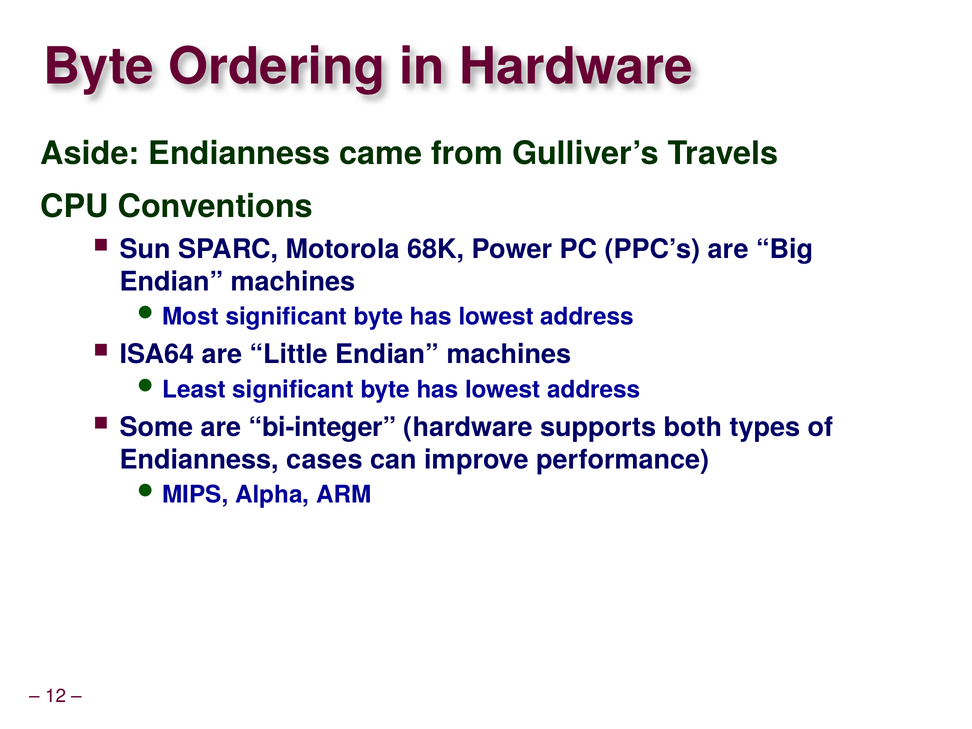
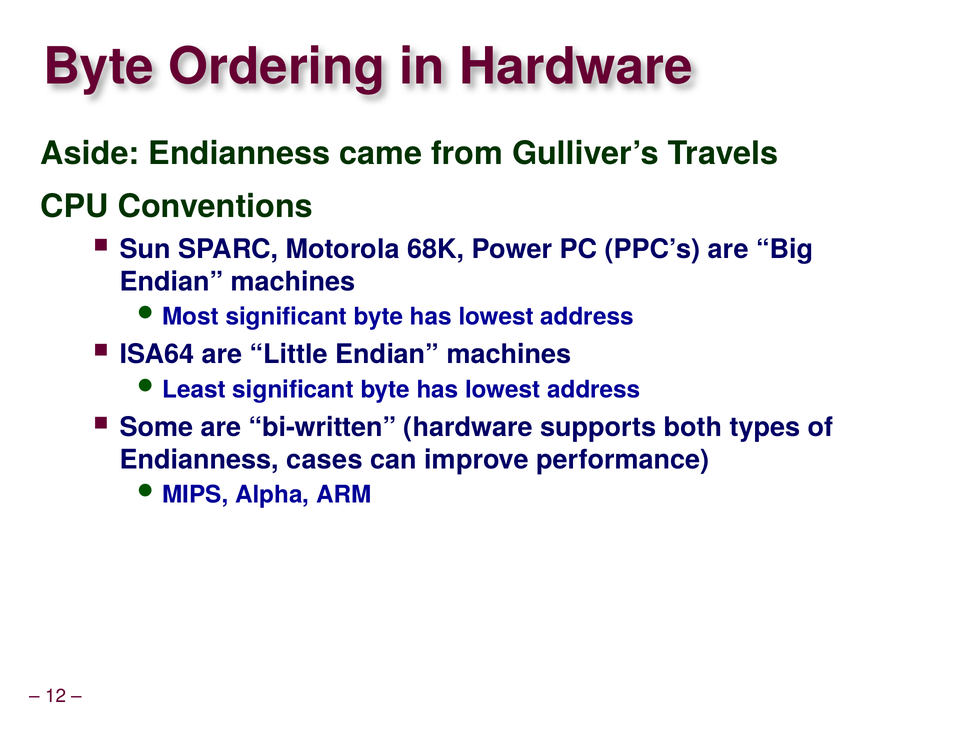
bi-integer: bi-integer -> bi-written (322, 427)
